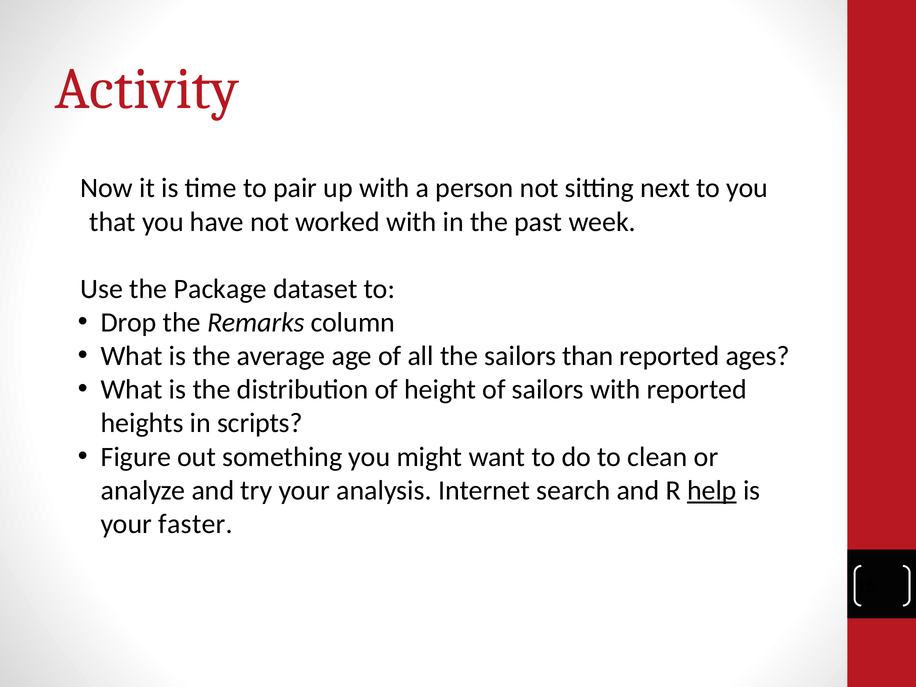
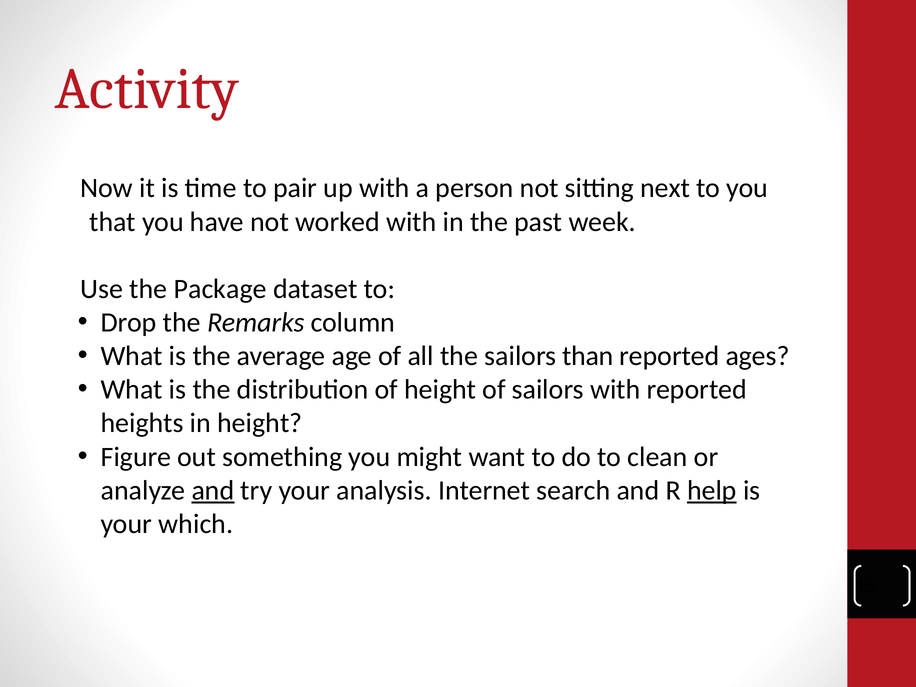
in scripts: scripts -> height (260, 423)
and underline: none -> present (213, 490)
faster: faster -> which (196, 524)
